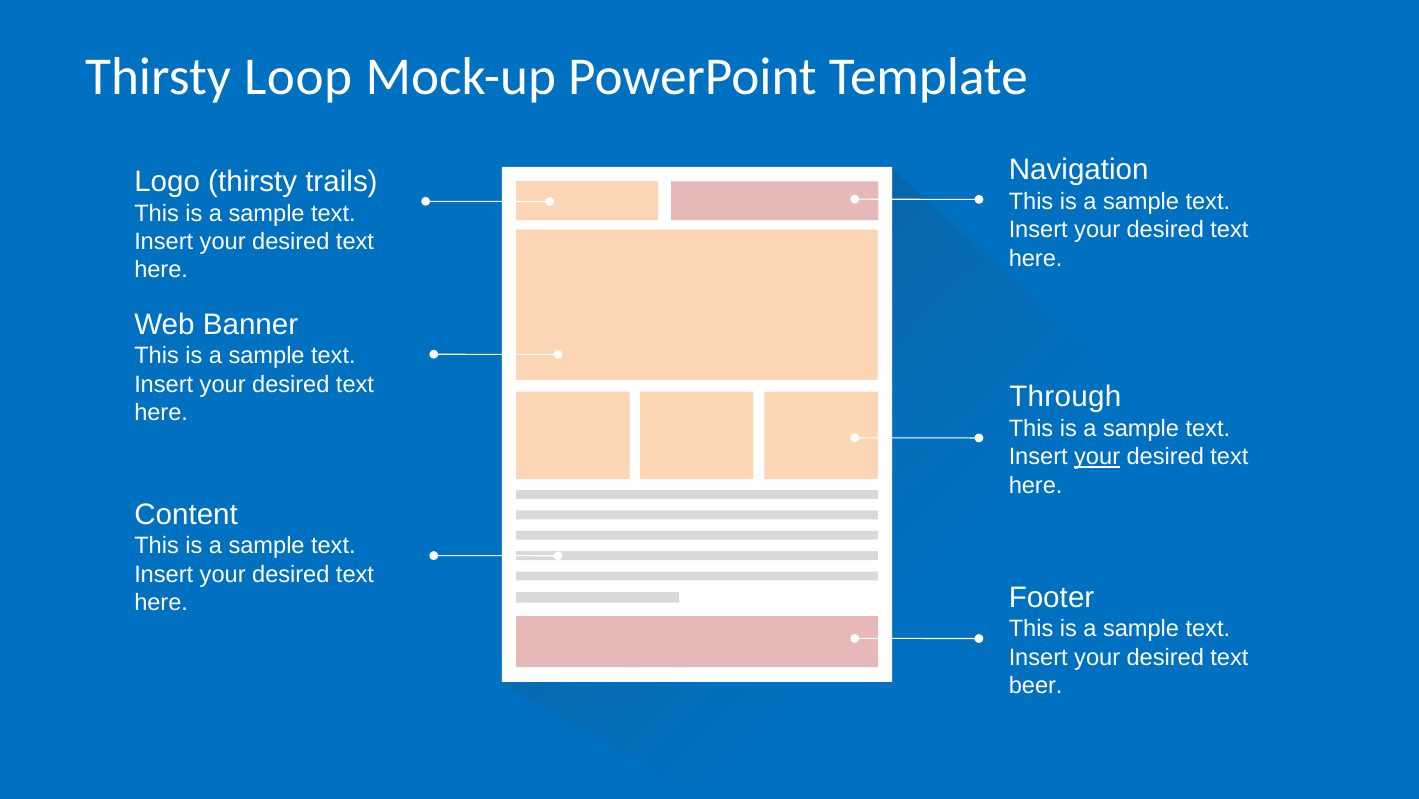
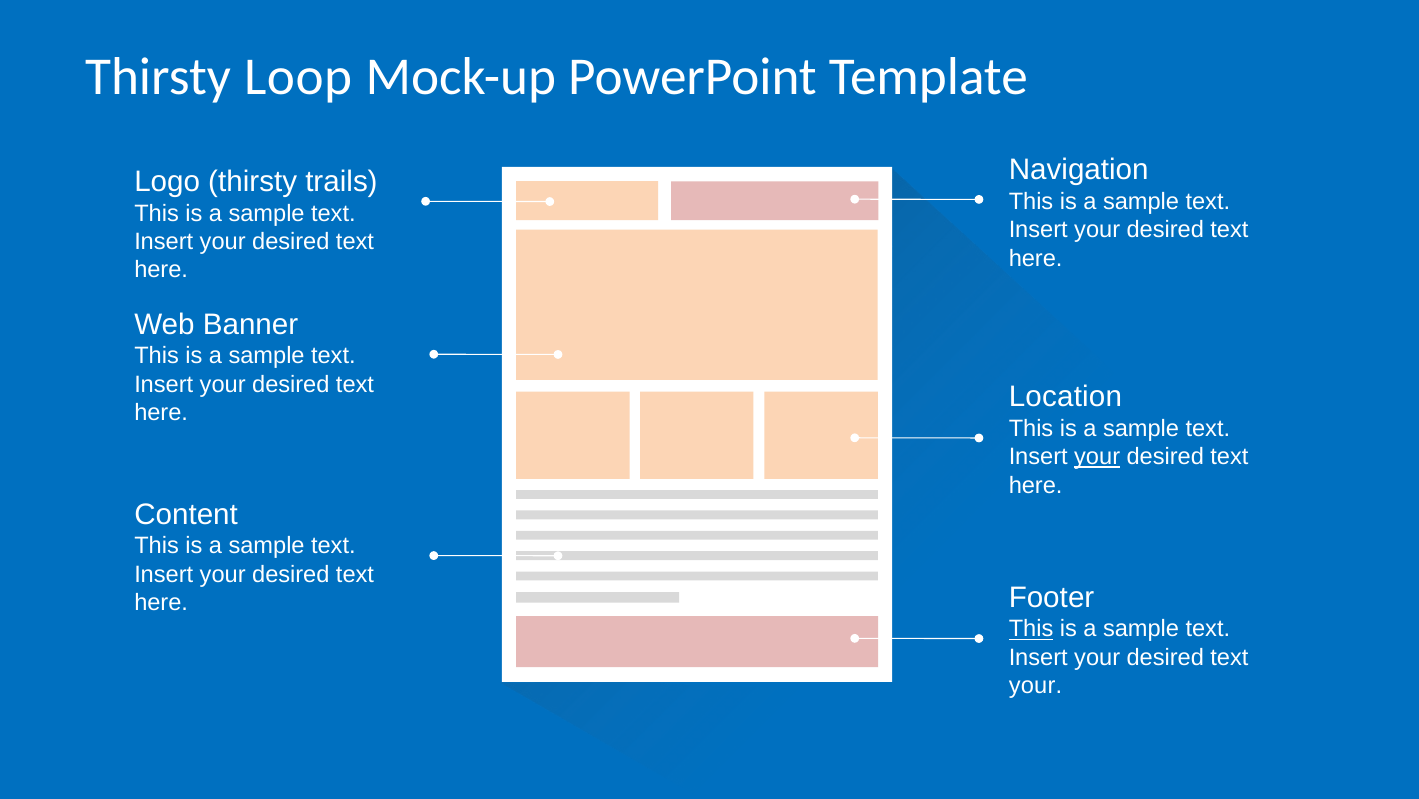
Through: Through -> Location (1065, 397)
This underline: none -> present (1031, 629)
beer: beer -> your (1036, 685)
